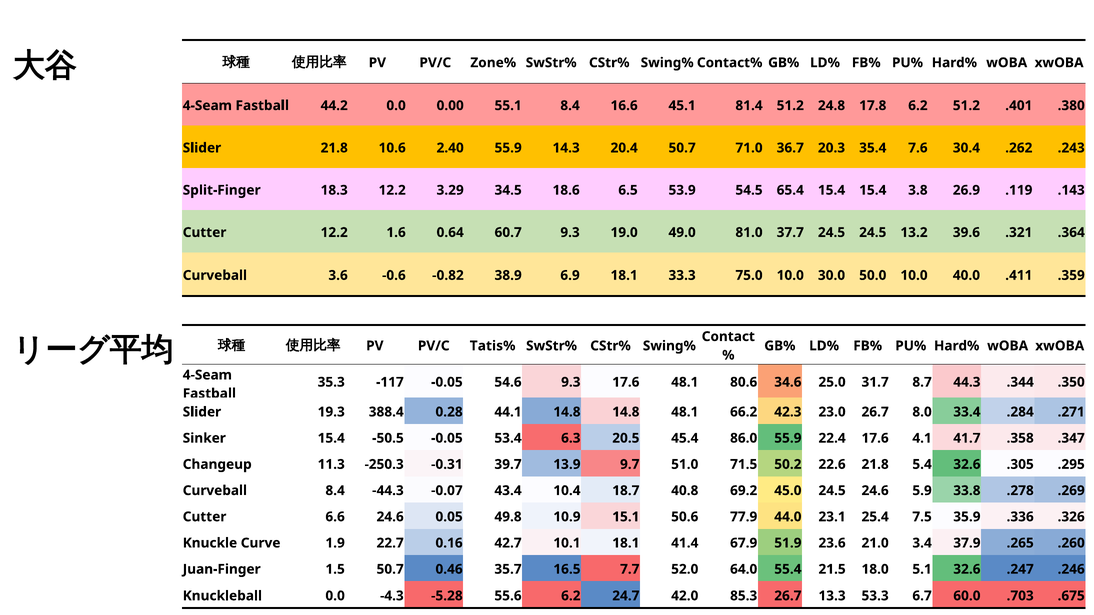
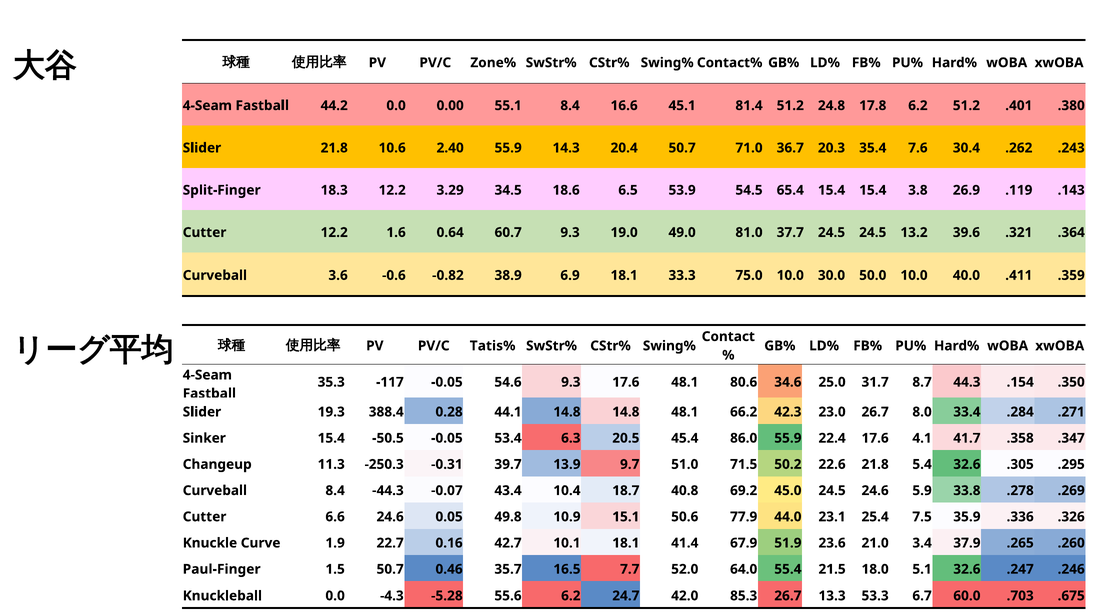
.344: .344 -> .154 (1020, 382)
Juan-Finger: Juan-Finger -> Paul-Finger (222, 570)
